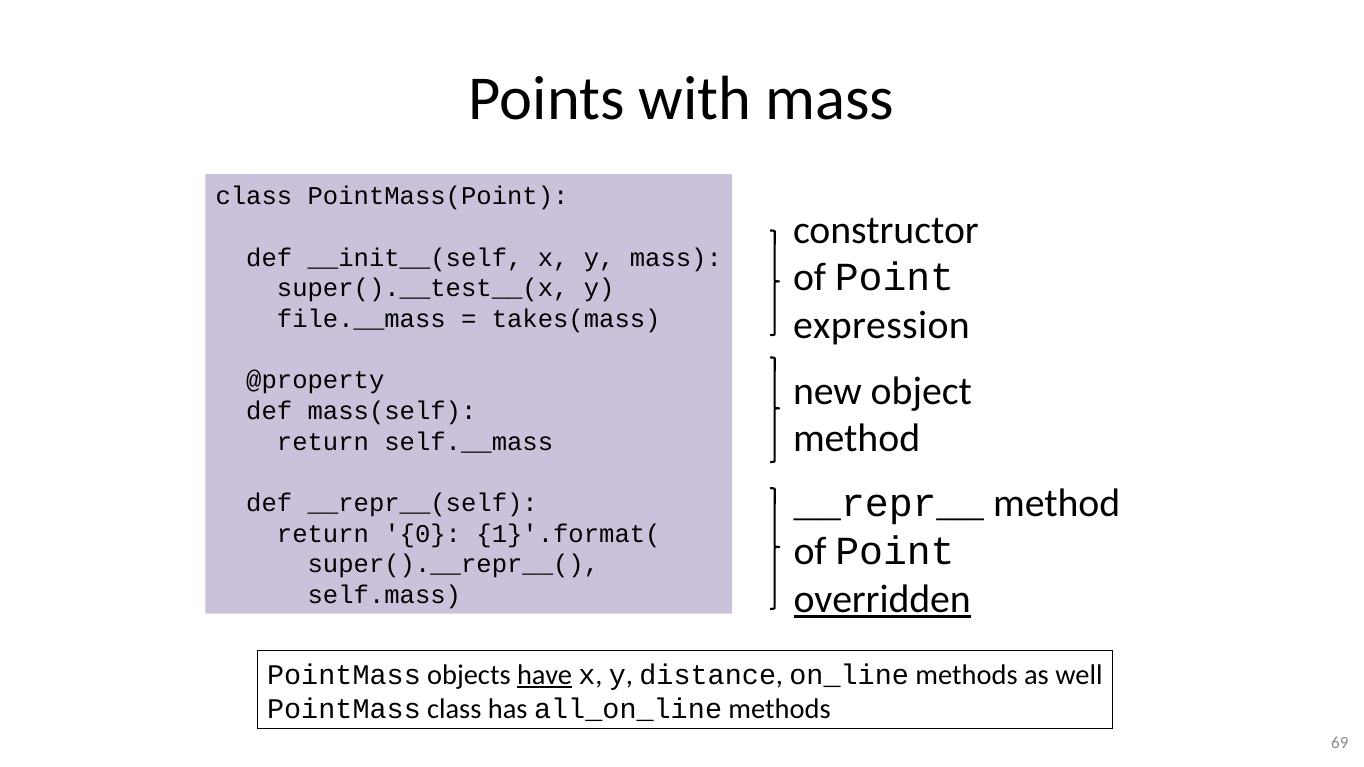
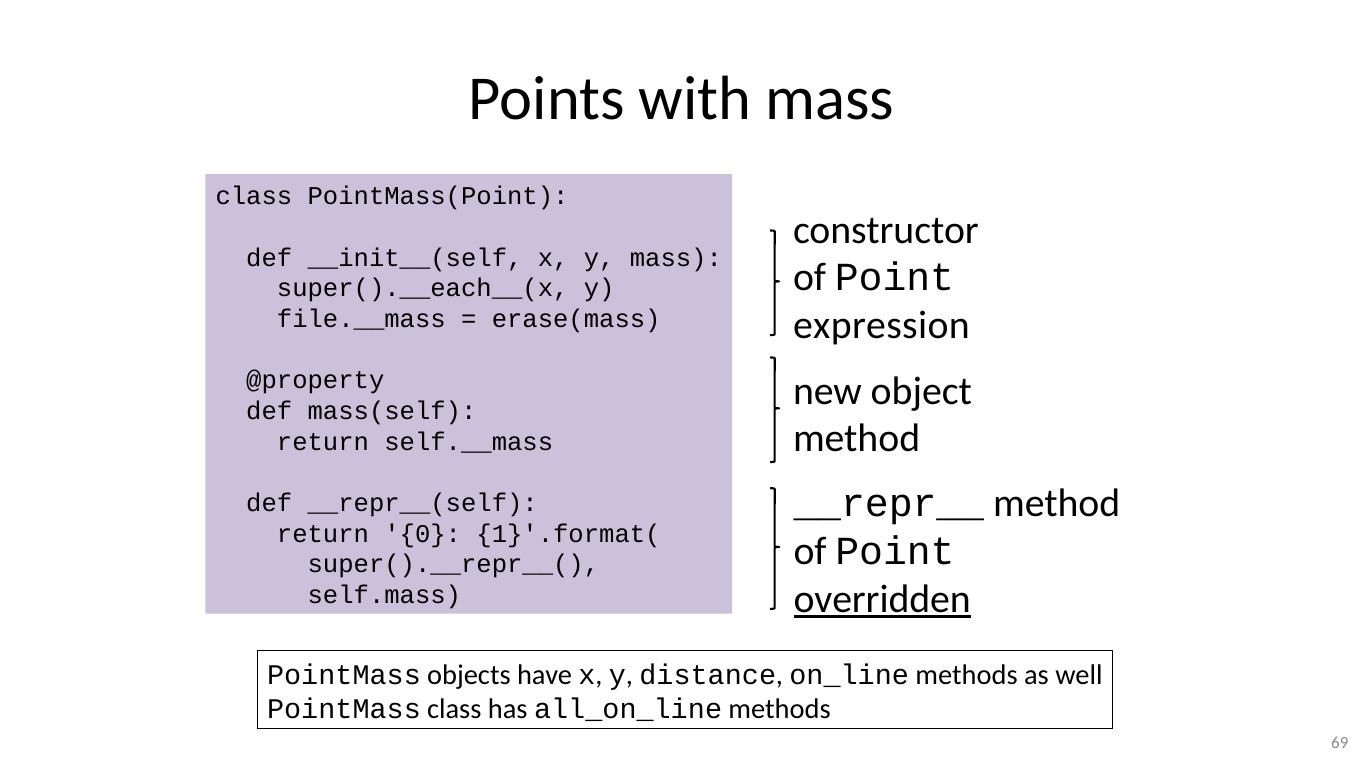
super().__test__(x: super().__test__(x -> super().__each__(x (423, 288)
takes(mass: takes(mass -> erase(mass (576, 319)
have underline: present -> none (545, 675)
